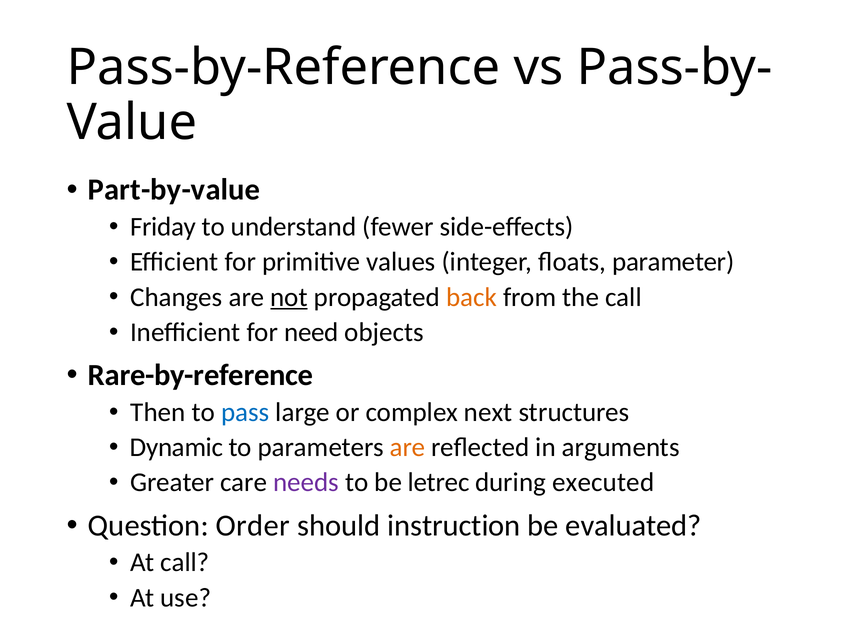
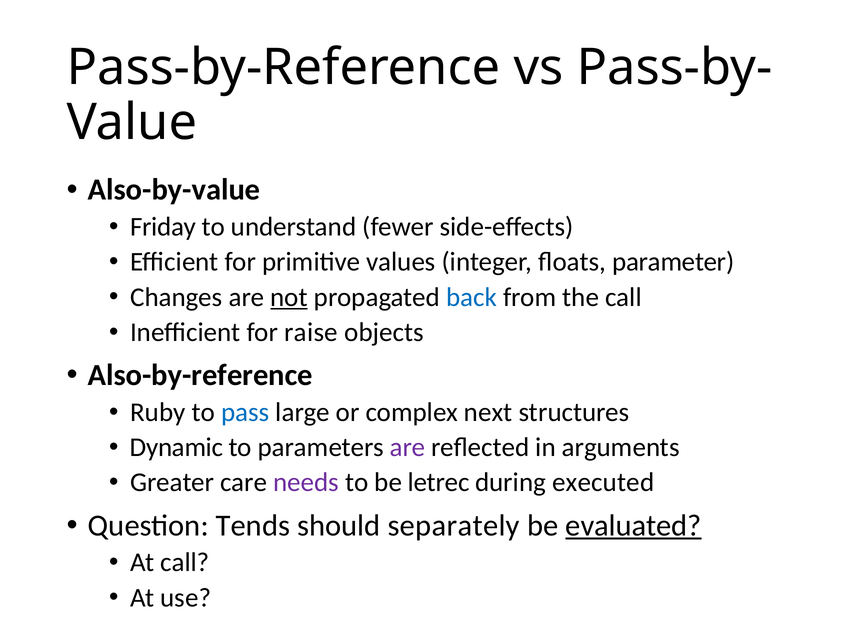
Part-by-value: Part-by-value -> Also-by-value (174, 190)
back colour: orange -> blue (471, 297)
need: need -> raise (311, 332)
Rare-by-reference: Rare-by-reference -> Also-by-reference (200, 375)
Then: Then -> Ruby (158, 412)
are colour: orange -> purple (408, 447)
Order: Order -> Tends (253, 525)
instruction: instruction -> separately (454, 525)
evaluated underline: none -> present (634, 525)
